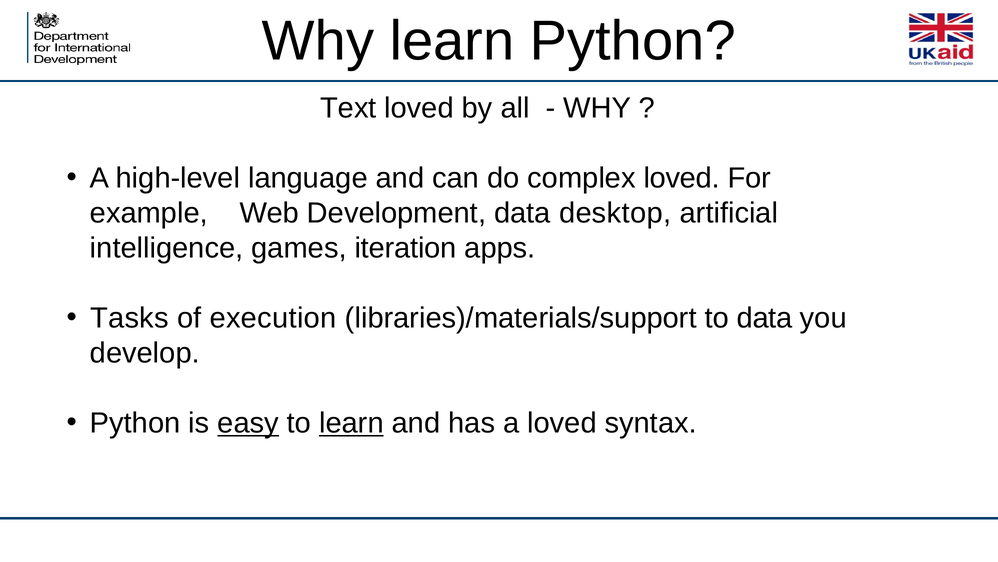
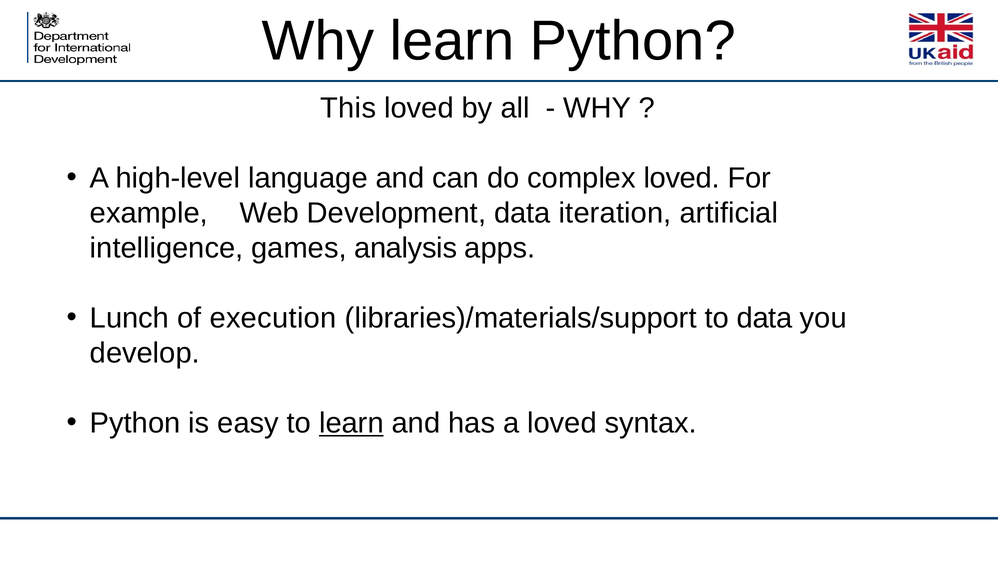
Text: Text -> This (348, 108)
desktop: desktop -> iteration (615, 213)
iteration: iteration -> analysis (406, 248)
Tasks: Tasks -> Lunch (130, 318)
easy underline: present -> none (248, 423)
